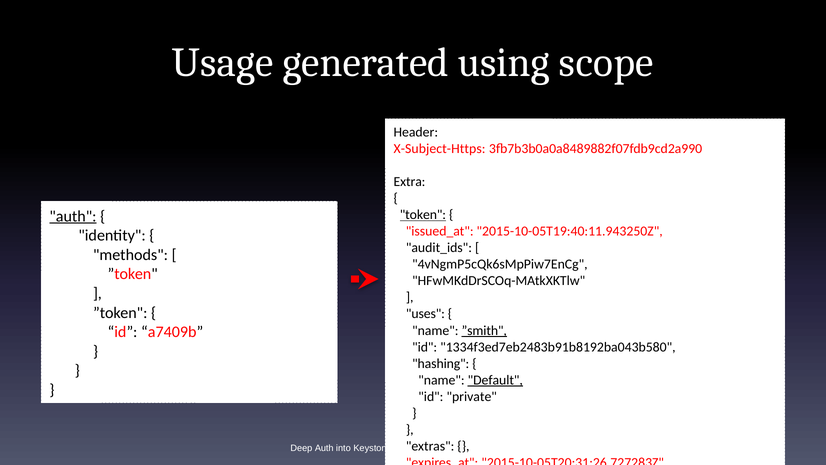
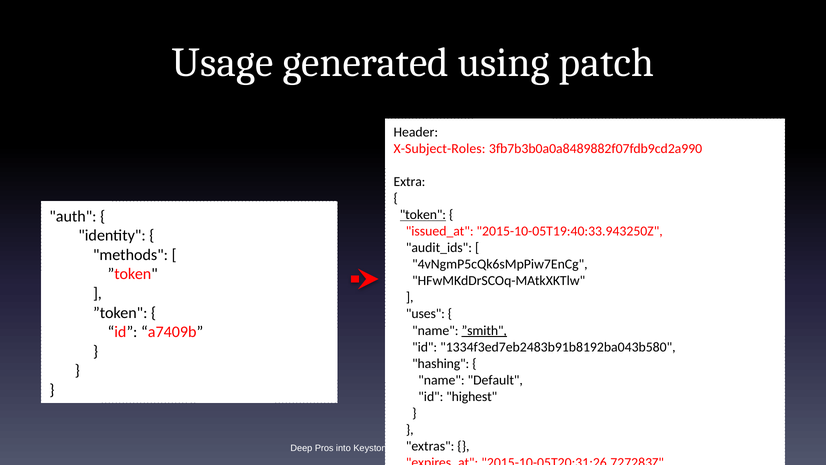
scope: scope -> patch (606, 63)
X-Subject-Https: X-Subject-Https -> X-Subject-Roles (440, 148)
auth underline: present -> none (73, 216)
2015-10-05T19:40:11.943250Z: 2015-10-05T19:40:11.943250Z -> 2015-10-05T19:40:33.943250Z (570, 231)
Default underline: present -> none (495, 380)
private: private -> highest (472, 396)
Deep Auth: Auth -> Pros (324, 448)
